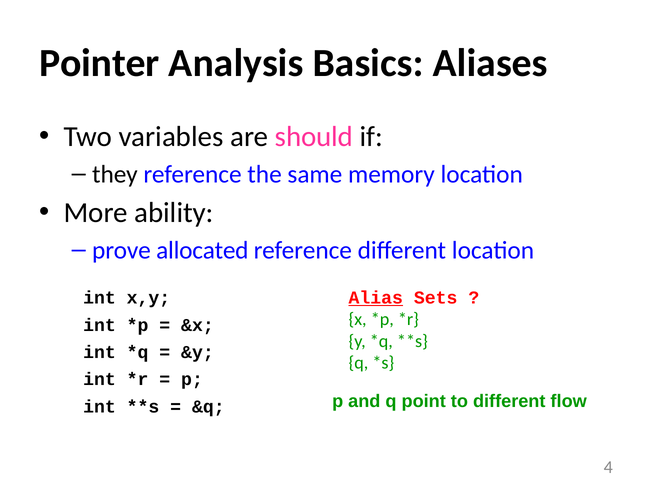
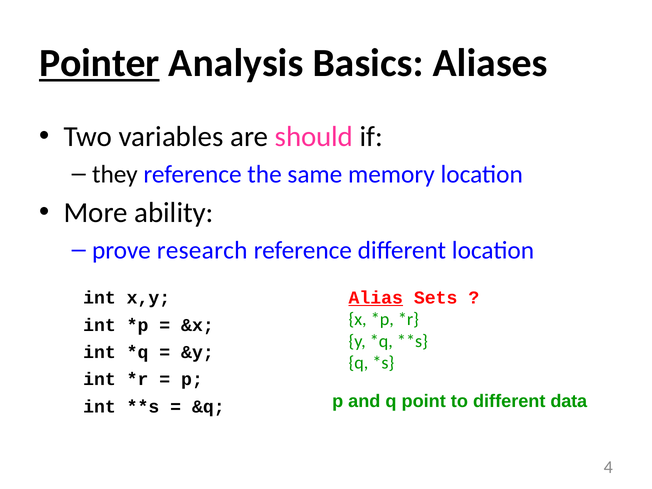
Pointer underline: none -> present (99, 63)
allocated: allocated -> research (202, 250)
flow: flow -> data (569, 401)
